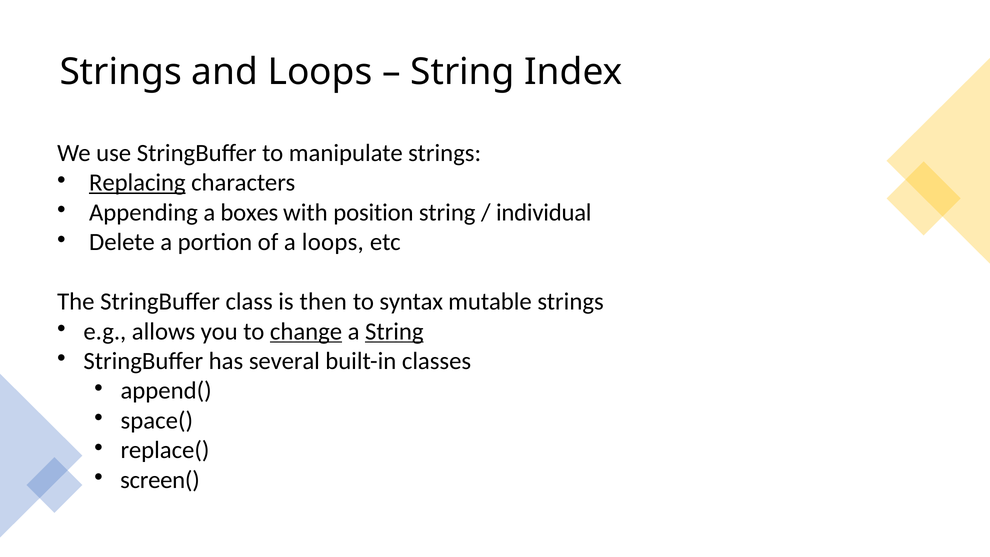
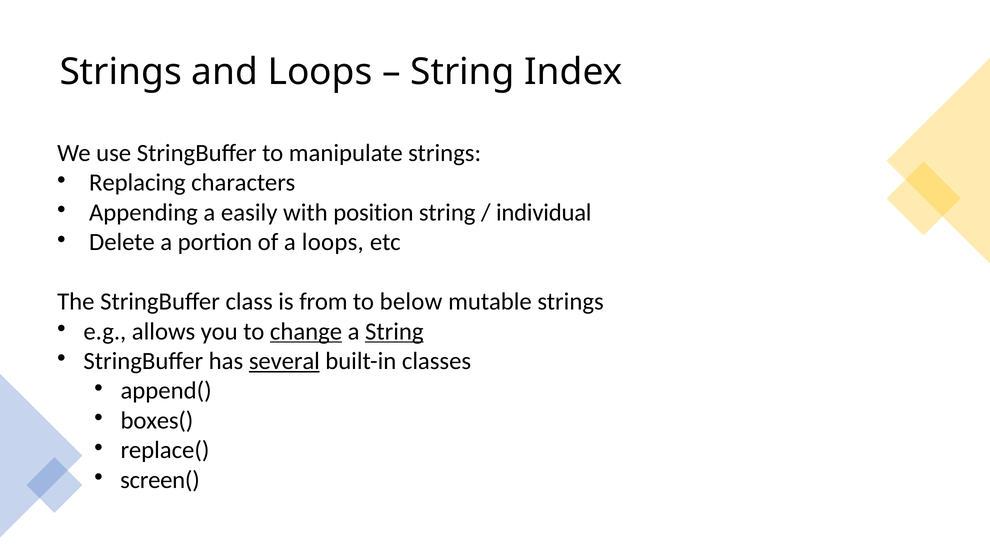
Replacing underline: present -> none (137, 183)
boxes: boxes -> easily (249, 212)
then: then -> from (323, 302)
syntax: syntax -> below (411, 302)
several underline: none -> present (284, 361)
space(: space( -> boxes( (157, 420)
